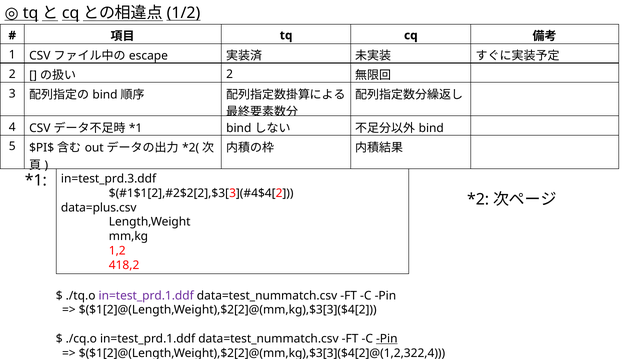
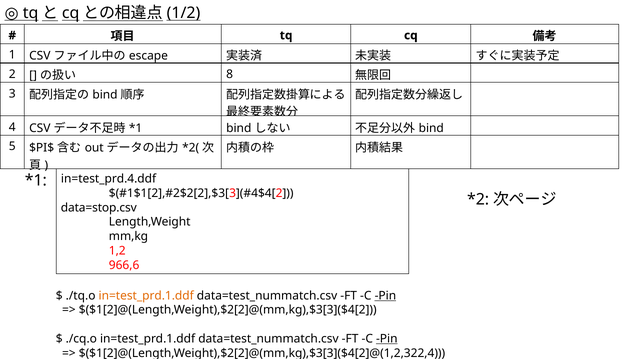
2: 2 -> 8 (230, 74)
in=test_prd.3.ddf: in=test_prd.3.ddf -> in=test_prd.4.ddf (109, 179)
data=plus.csv: data=plus.csv -> data=stop.csv (99, 208)
418,2: 418,2 -> 966,6 (124, 265)
in=test_prd.1.ddf colour: purple -> orange (146, 296)
Pin underline: none -> present (385, 296)
